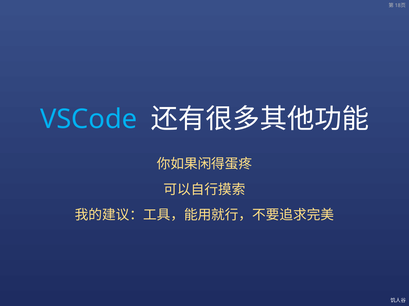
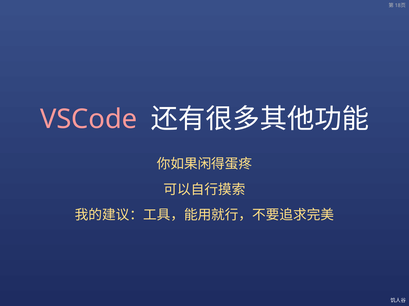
VSCode colour: light blue -> pink (89, 119)
